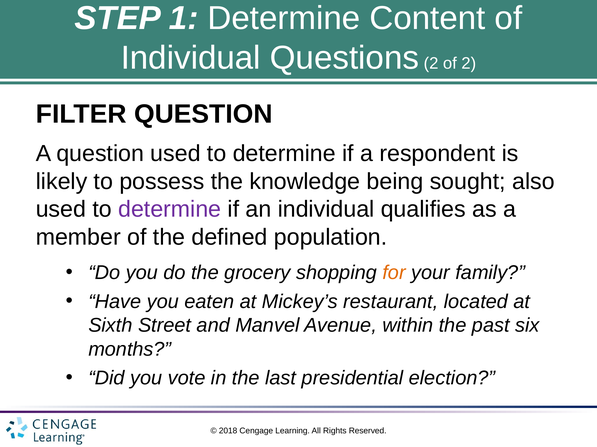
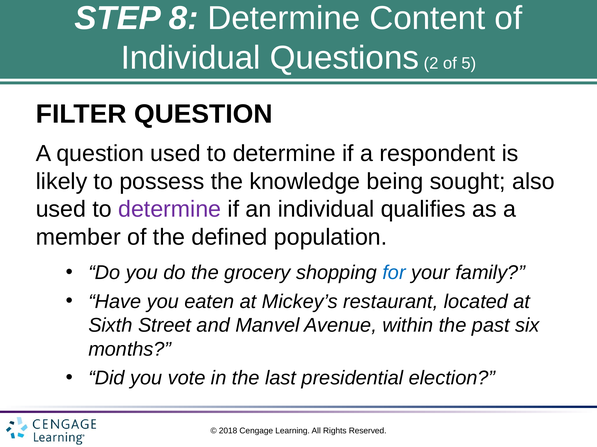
1: 1 -> 8 (184, 18)
of 2: 2 -> 5 (469, 63)
for colour: orange -> blue (394, 273)
